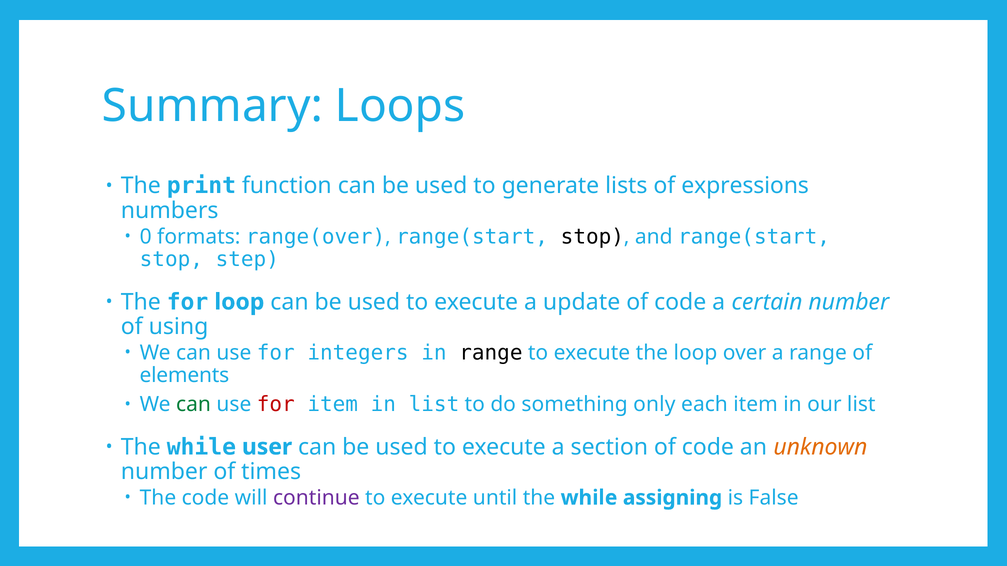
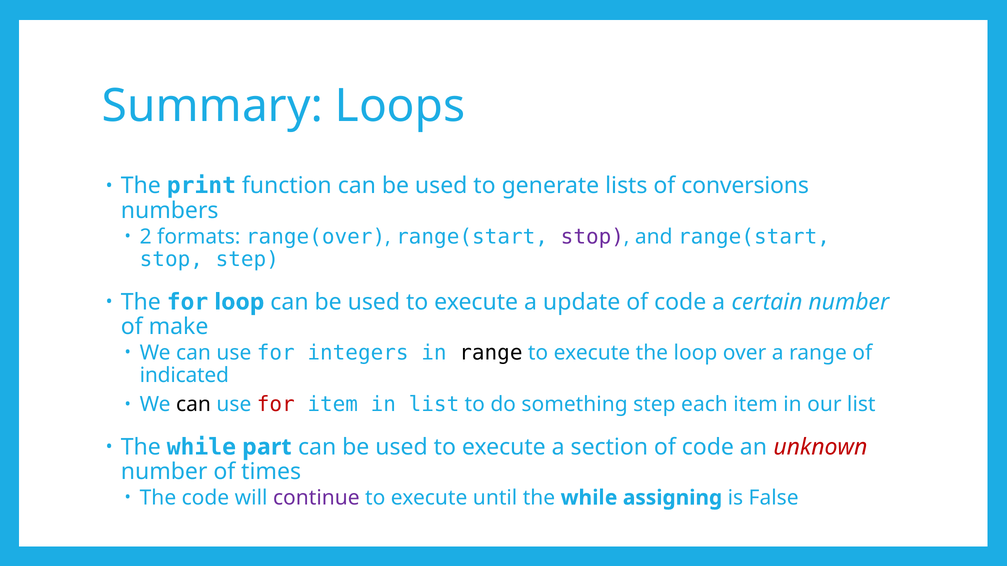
expressions: expressions -> conversions (745, 186)
0: 0 -> 2 (146, 237)
stop colour: black -> purple (592, 237)
using: using -> make (179, 327)
elements: elements -> indicated (184, 376)
can colour: green -> black (194, 405)
something only: only -> step (654, 405)
user: user -> part (267, 447)
unknown colour: orange -> red (820, 447)
